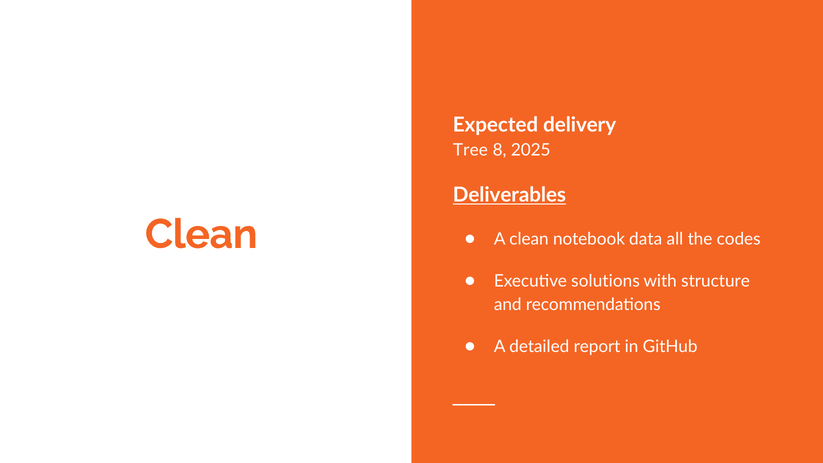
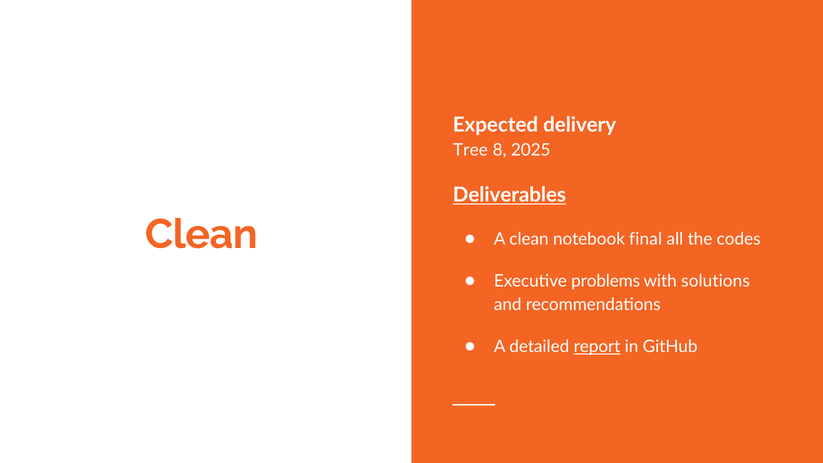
data: data -> final (646, 239)
solutions: solutions -> problems (606, 281)
structure: structure -> solutions (716, 281)
report underline: none -> present (597, 346)
